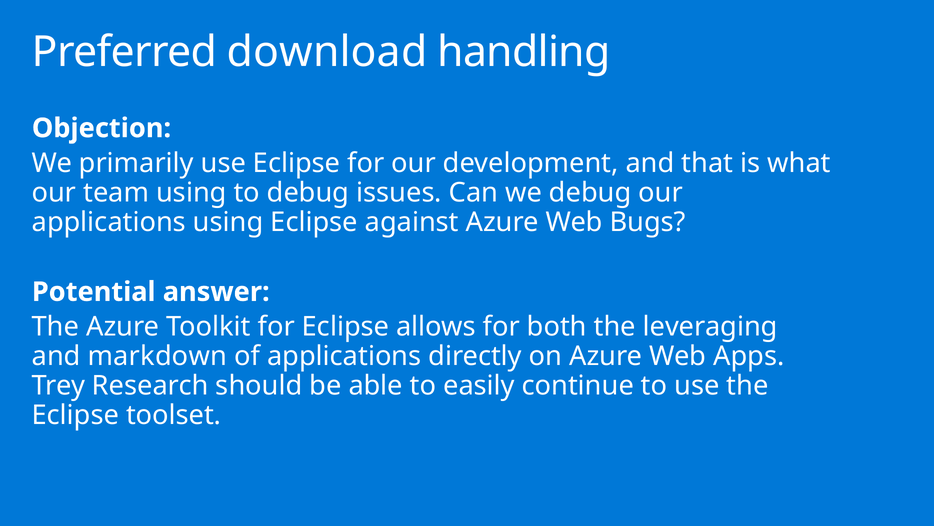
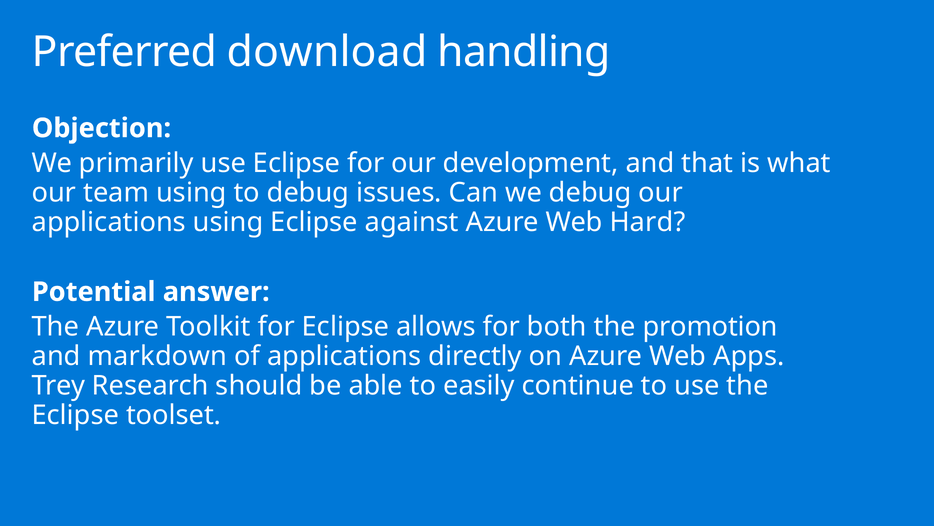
Bugs: Bugs -> Hard (647, 222)
leveraging: leveraging -> promotion (710, 326)
